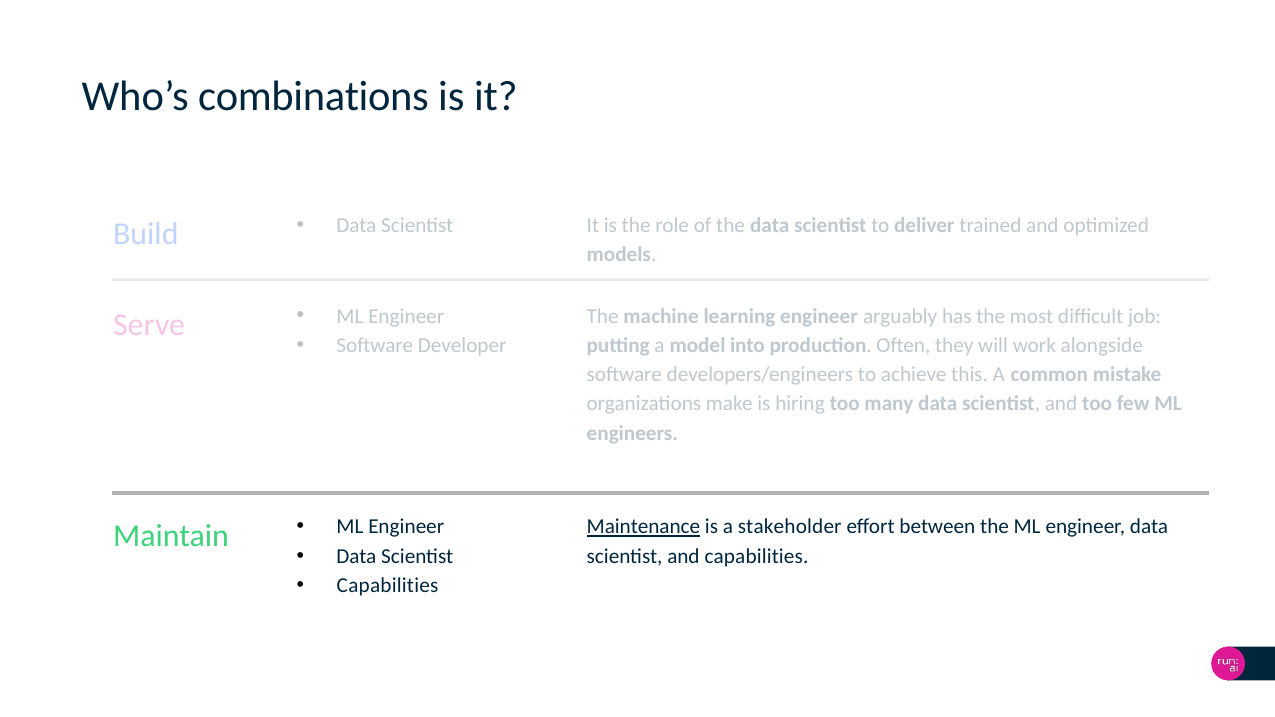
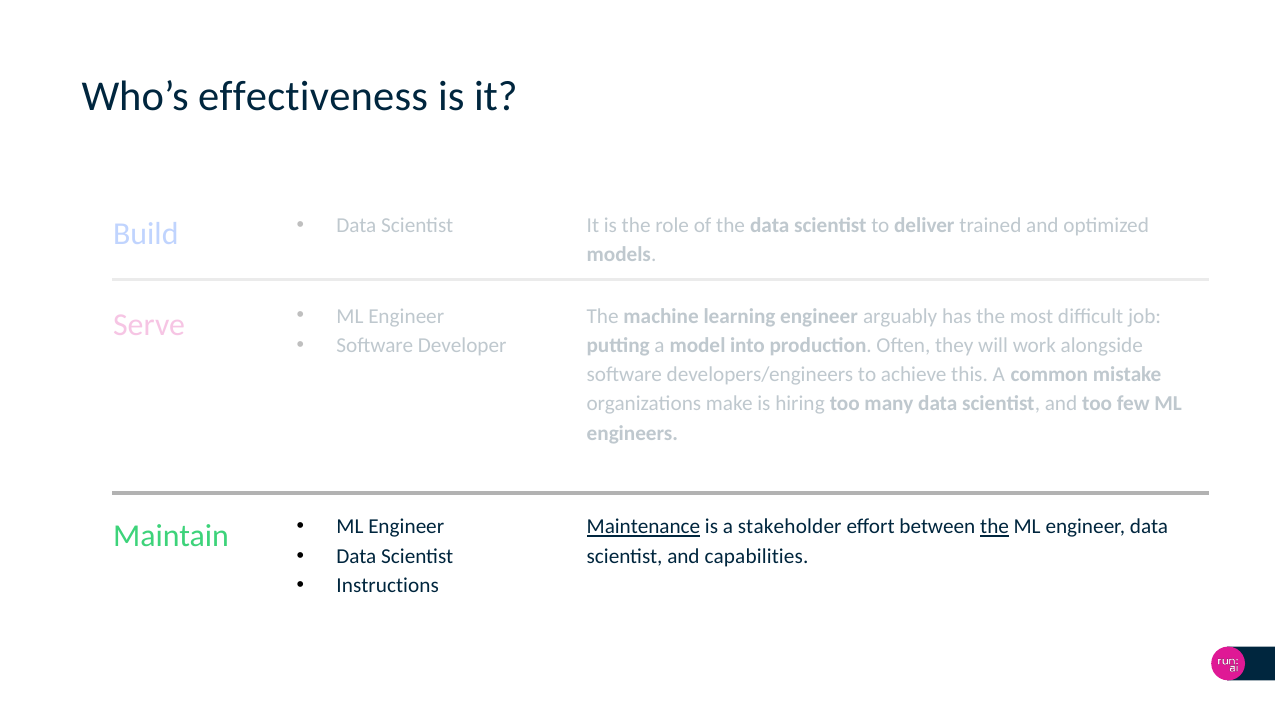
combinations: combinations -> effectiveness (313, 97)
the underline: none -> present (995, 527)
Capabilities: Capabilities -> Instructions (388, 586)
